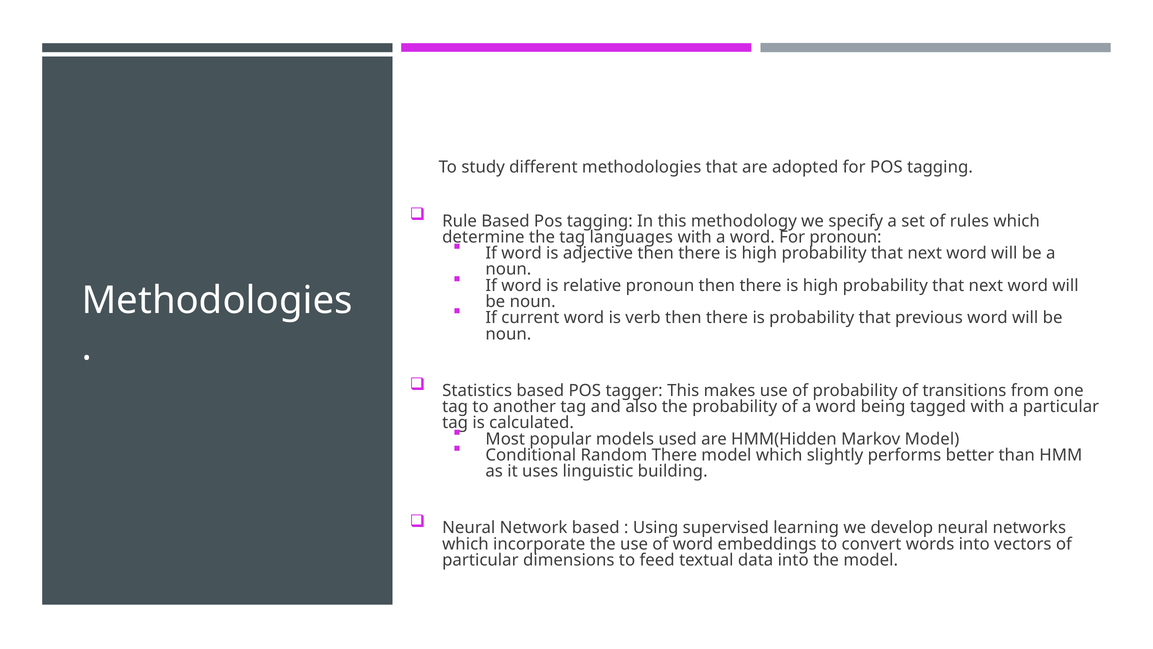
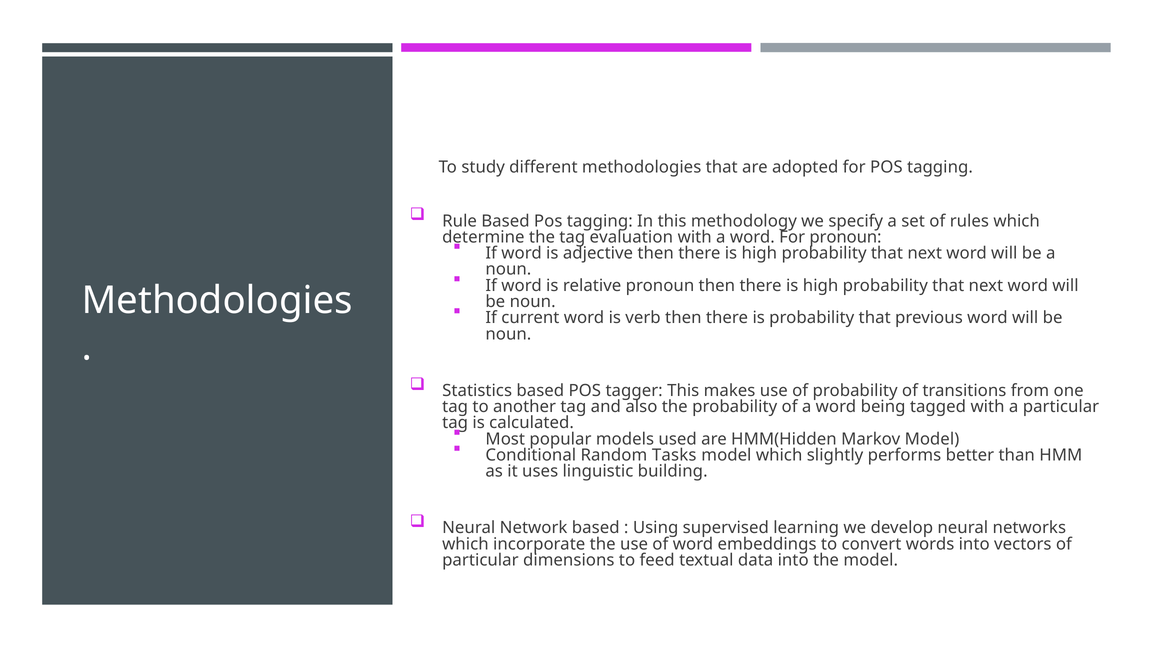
languages: languages -> evaluation (631, 237)
Random There: There -> Tasks (674, 455)
